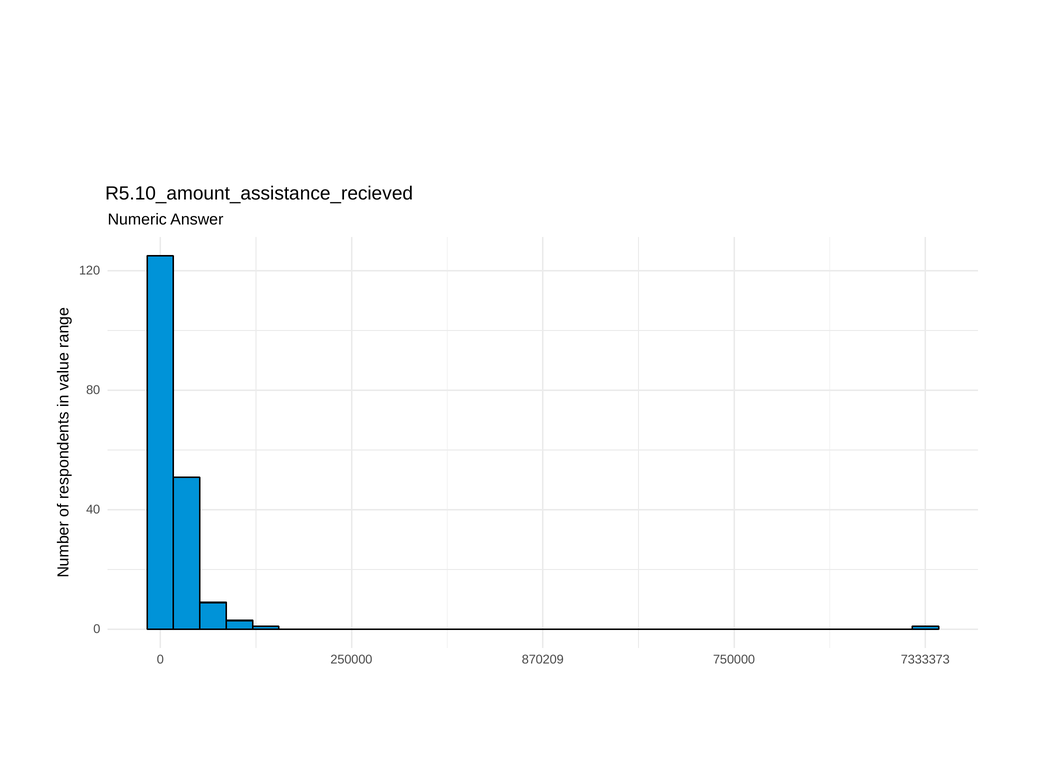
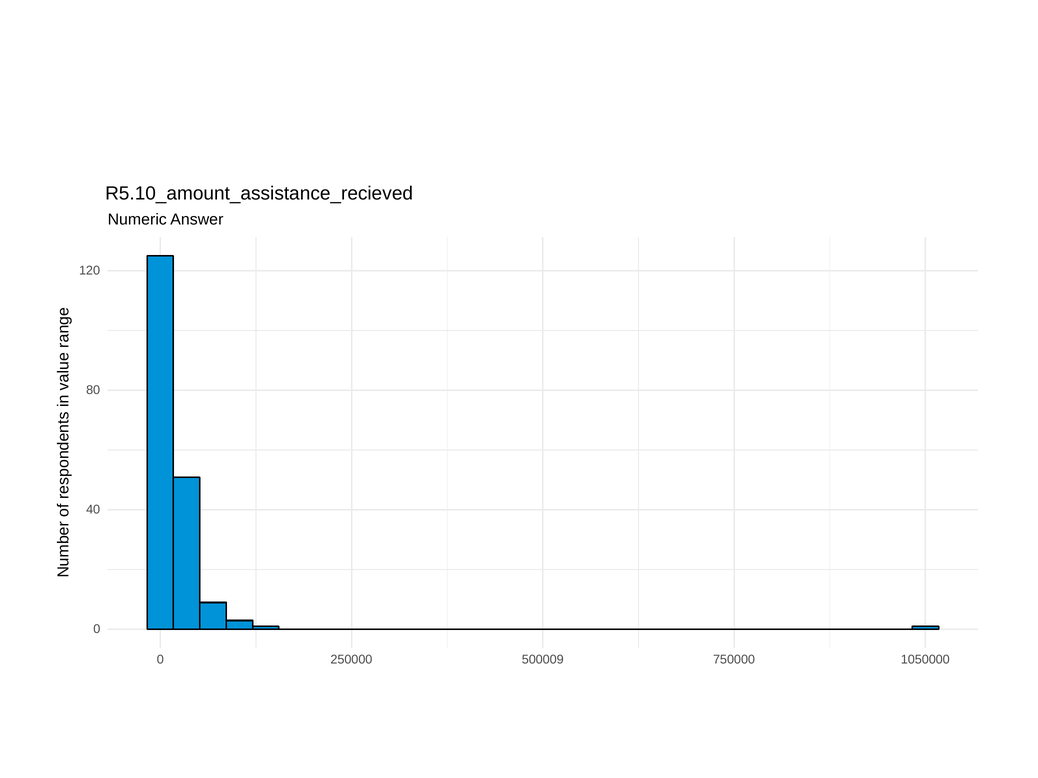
870209: 870209 -> 500009 (543, 660)
7333373: 7333373 -> 1050000 (925, 660)
